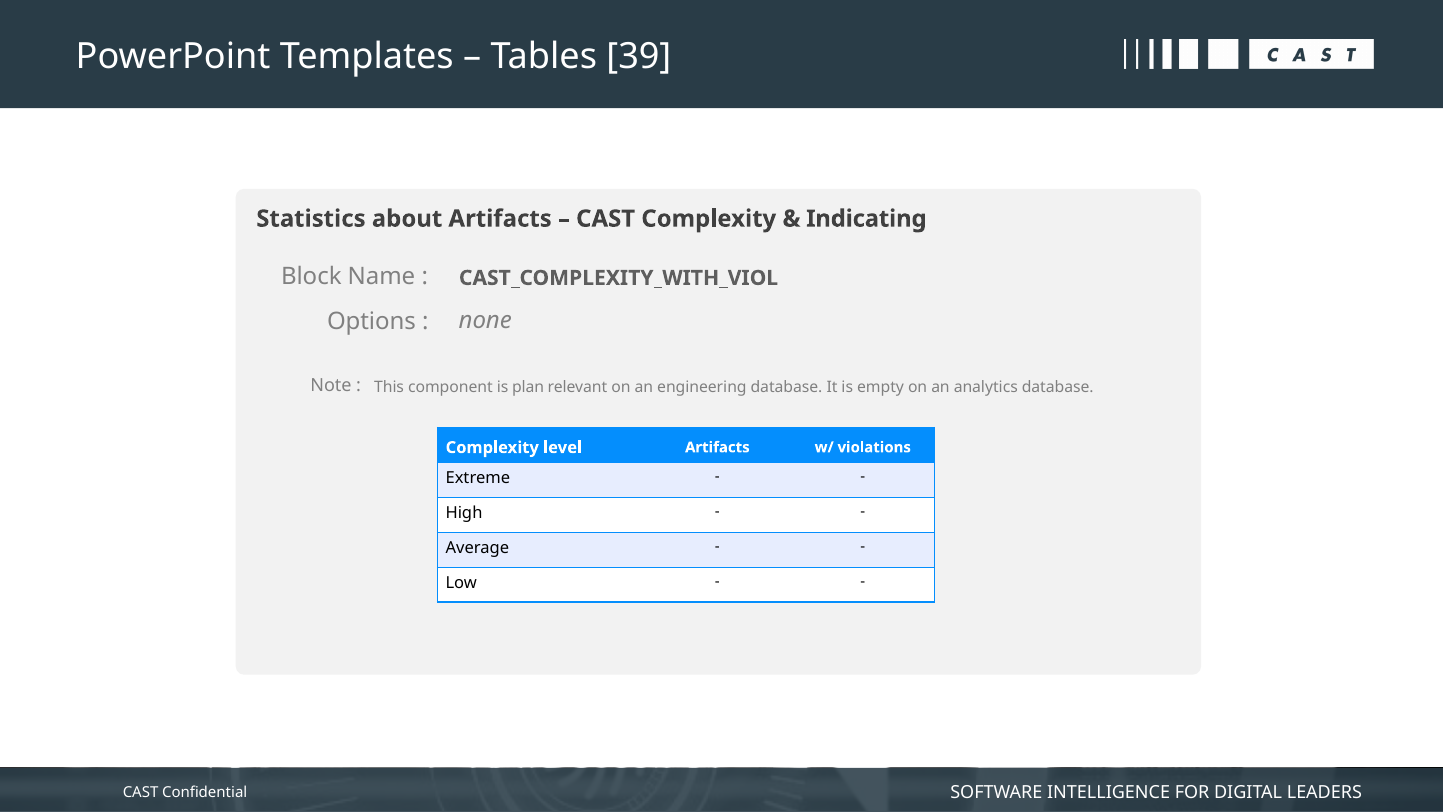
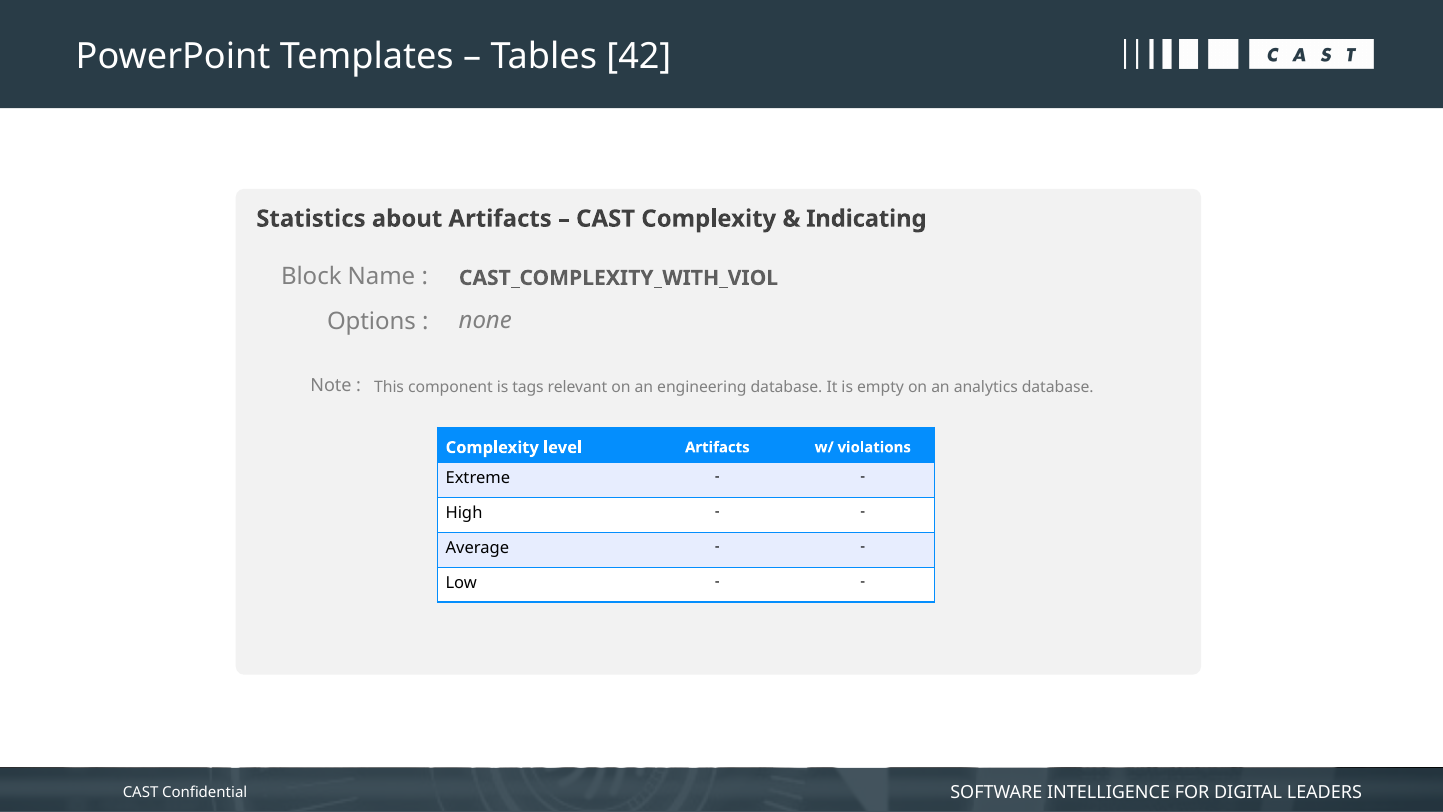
39: 39 -> 42 (639, 56)
plan: plan -> tags (528, 388)
